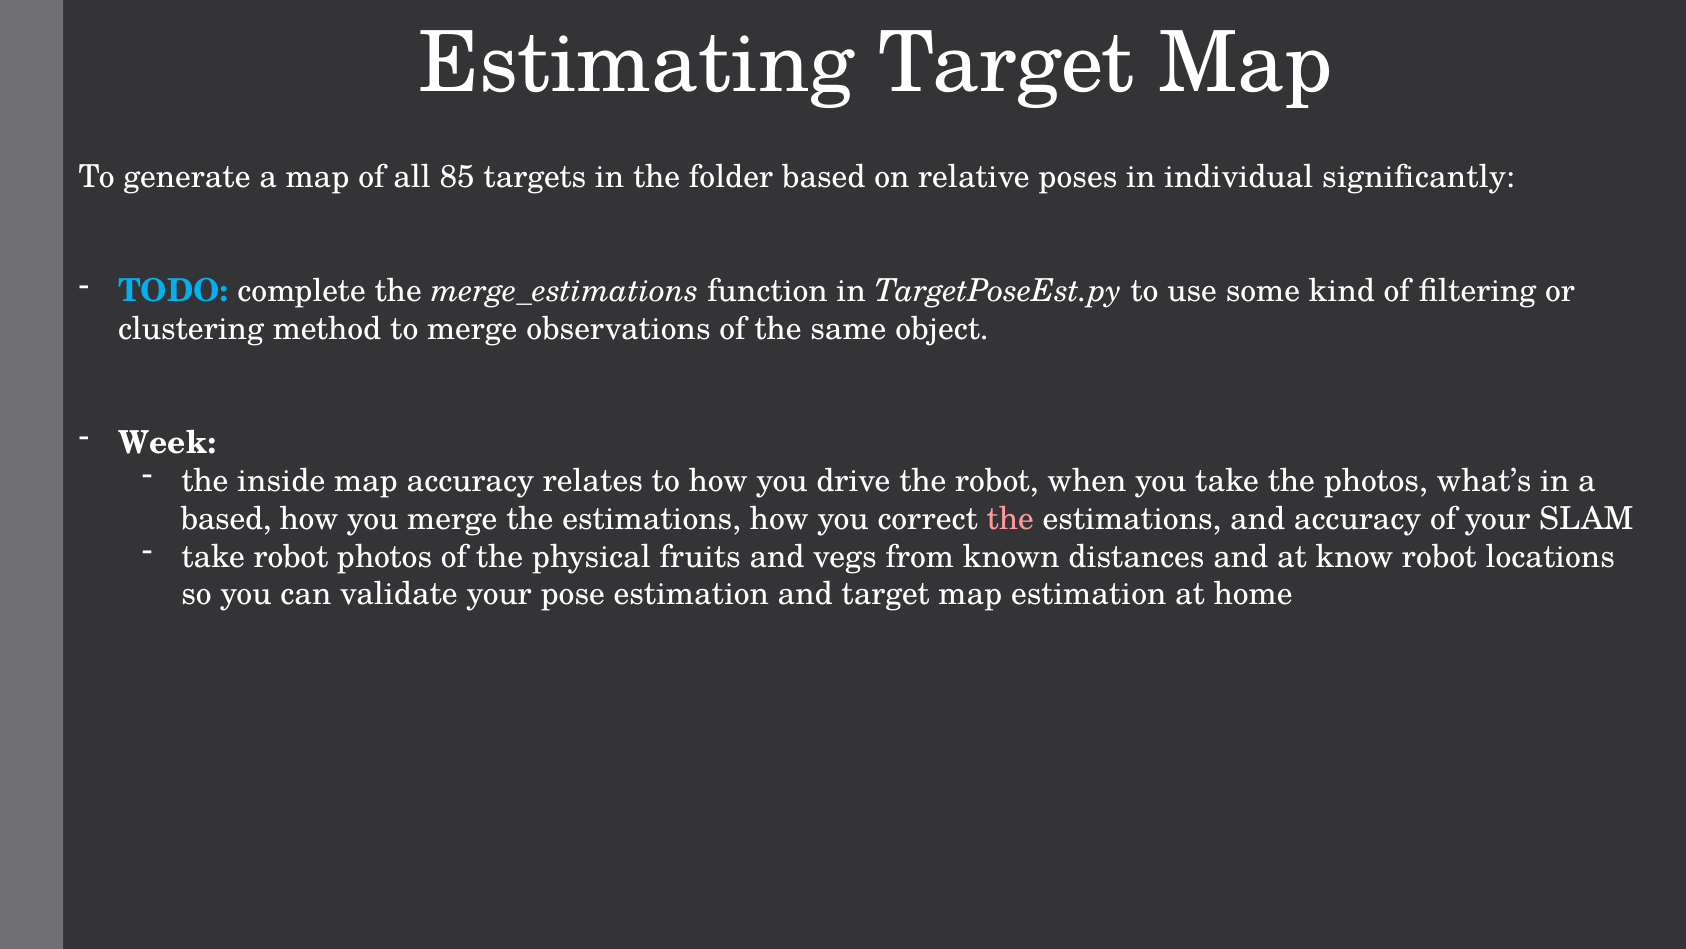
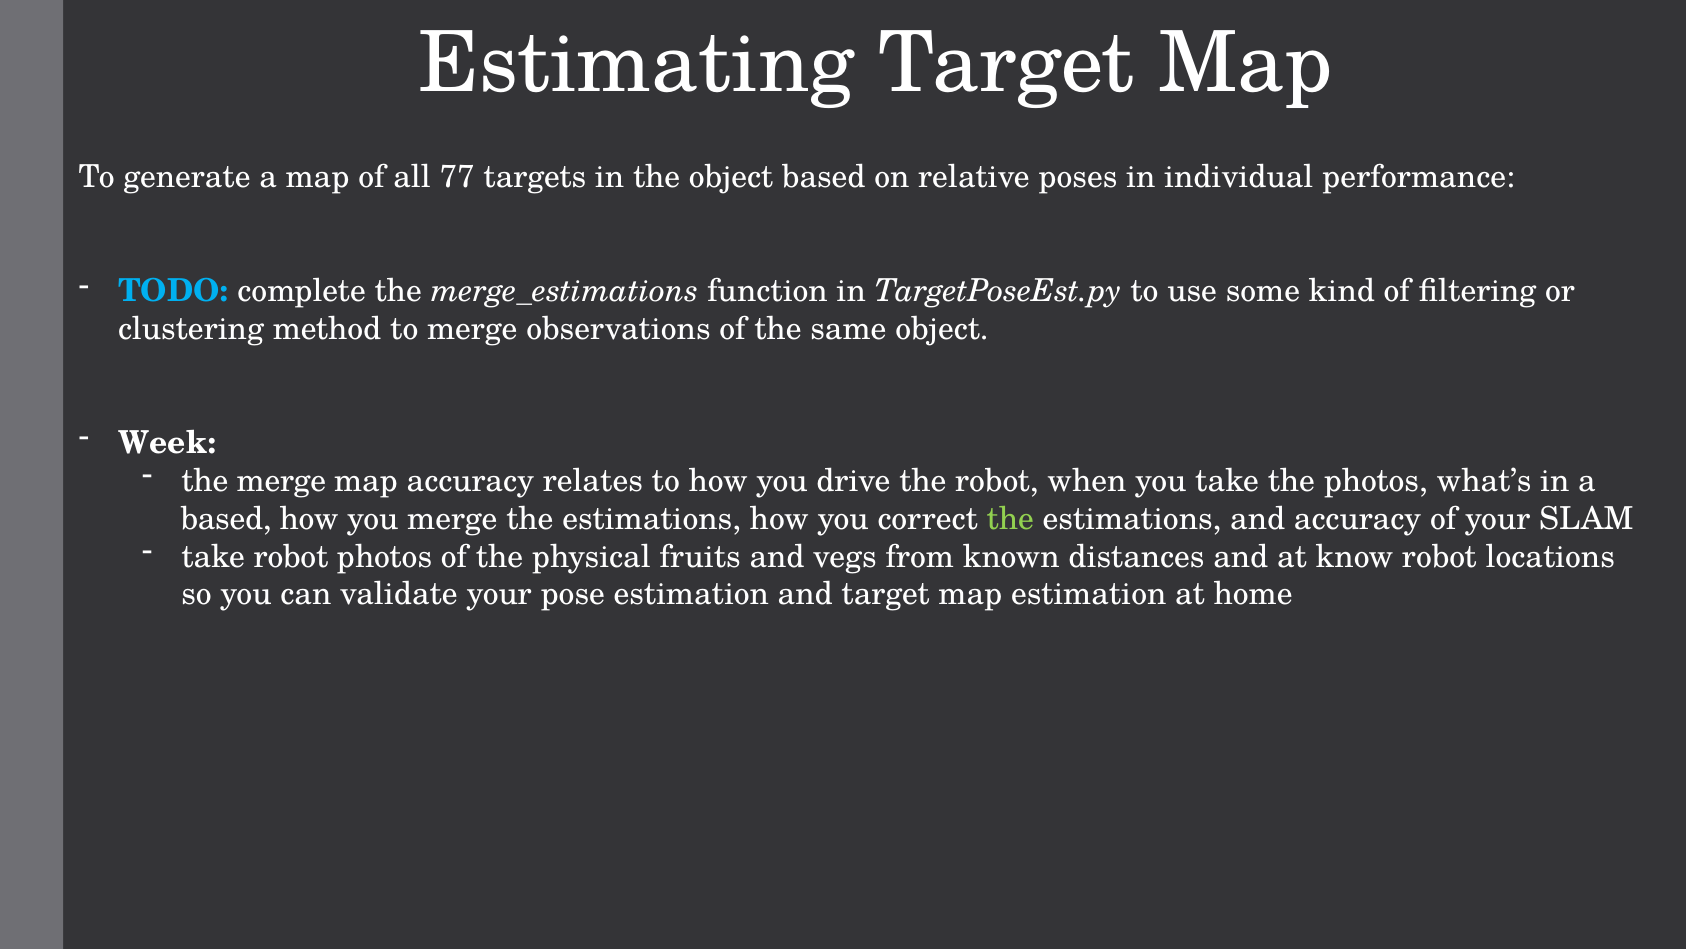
85: 85 -> 77 (457, 177)
the folder: folder -> object (731, 177)
significantly: significantly -> performance (1419, 177)
the inside: inside -> merge (281, 480)
the colour: pink -> light green (1010, 518)
